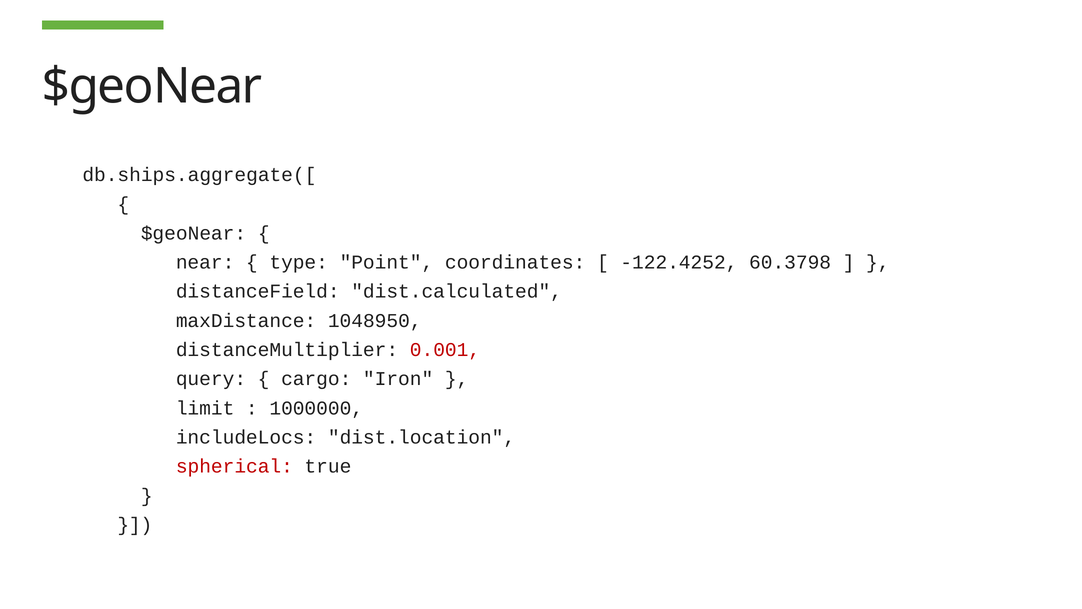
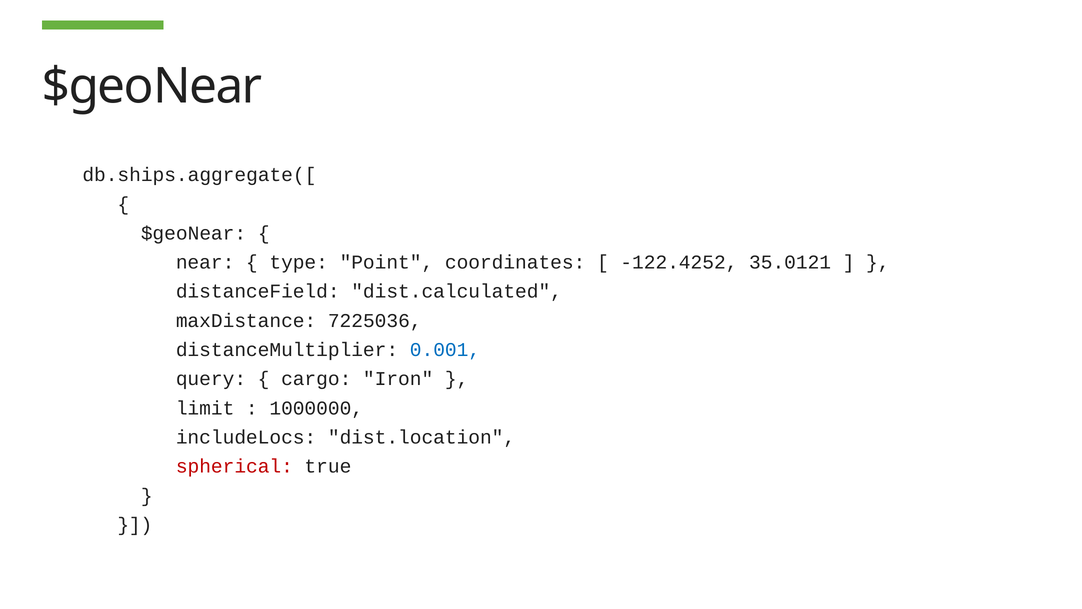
60.3798: 60.3798 -> 35.0121 (790, 262)
1048950: 1048950 -> 7225036 (375, 320)
0.001 colour: red -> blue (445, 350)
